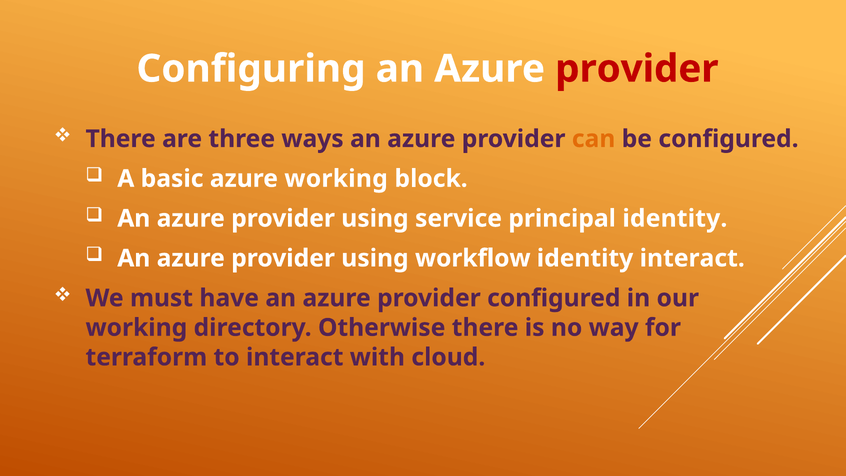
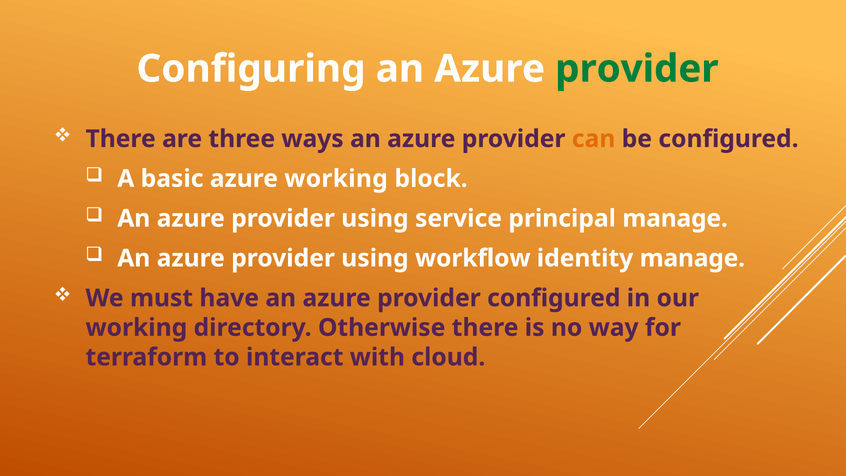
provider colour: red -> green (637, 69)
principal identity: identity -> manage (675, 218)
identity interact: interact -> manage (692, 258)
